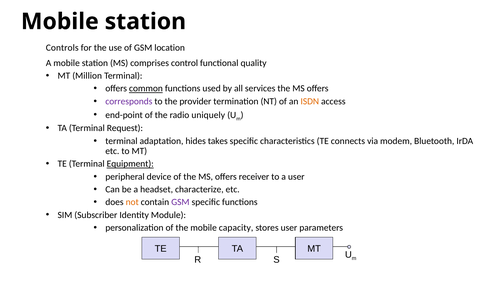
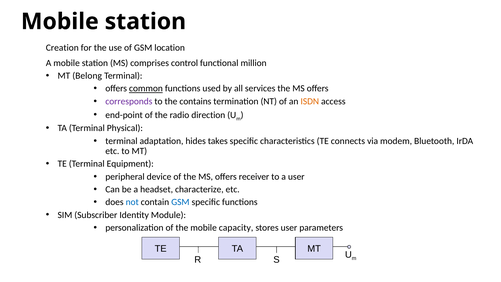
Controls: Controls -> Creation (62, 48)
quality: quality -> million (254, 63)
Million: Million -> Belong (87, 76)
provider: provider -> contains (195, 101)
uniquely: uniquely -> direction (208, 115)
Request: Request -> Physical (125, 128)
Equipment underline: present -> none (130, 164)
not colour: orange -> blue (132, 202)
GSM colour: purple -> blue (180, 202)
